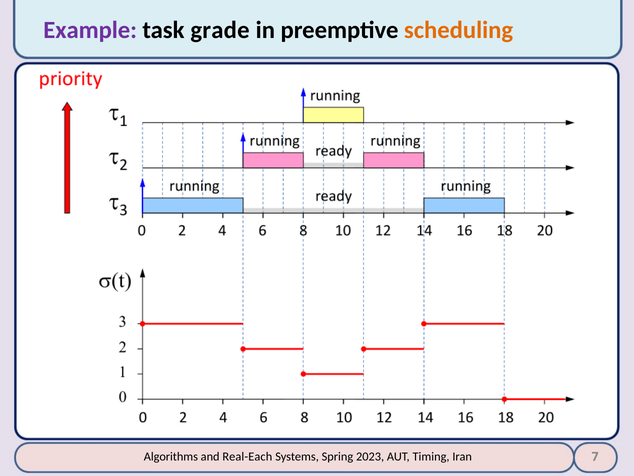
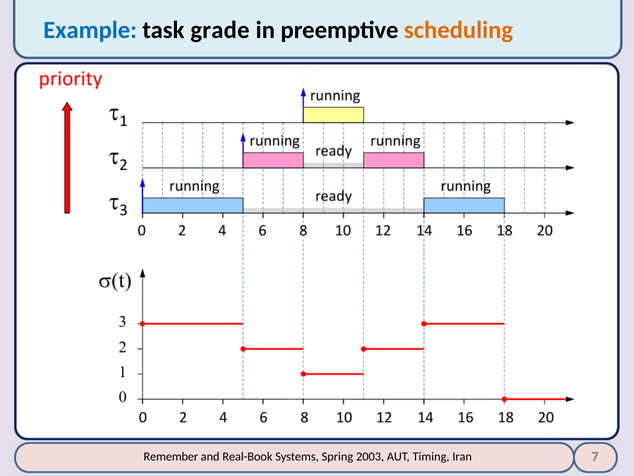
Example colour: purple -> blue (90, 30)
Algorithms: Algorithms -> Remember (171, 456)
Real-Each: Real-Each -> Real-Book (247, 456)
2023: 2023 -> 2003 (370, 456)
